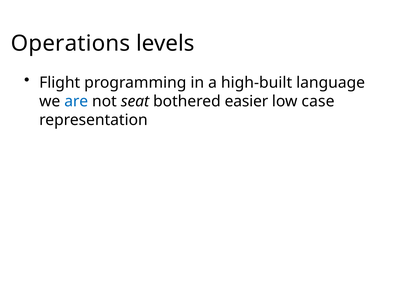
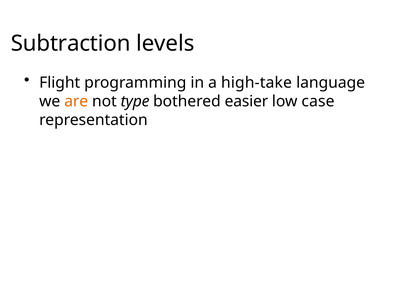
Operations: Operations -> Subtraction (71, 43)
high-built: high-built -> high-take (256, 83)
are colour: blue -> orange (76, 102)
seat: seat -> type (135, 102)
